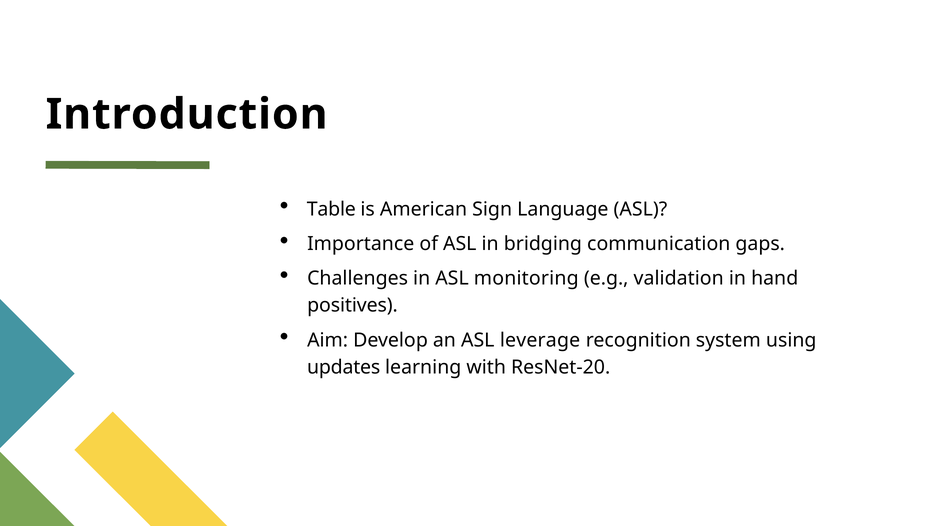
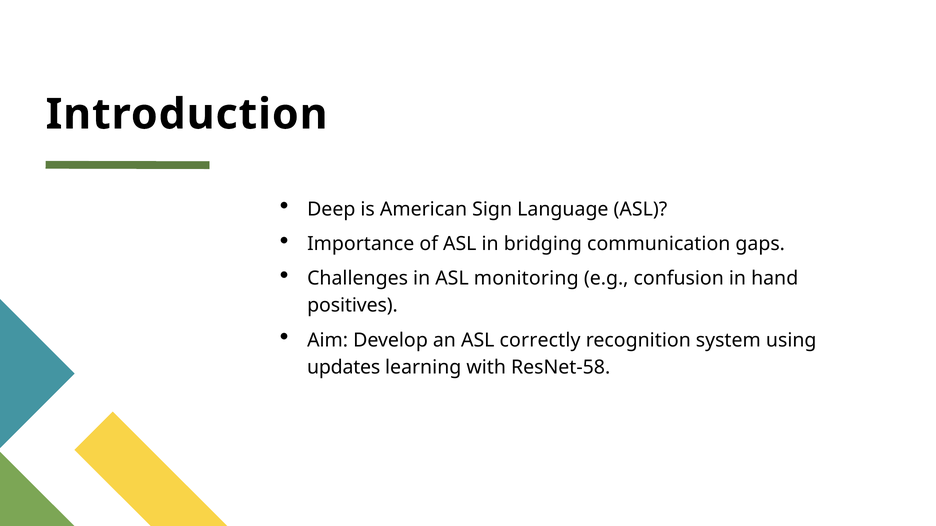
Table: Table -> Deep (331, 209)
validation: validation -> confusion (679, 279)
leverage: leverage -> correctly (540, 340)
ResNet-20: ResNet-20 -> ResNet-58 (561, 367)
